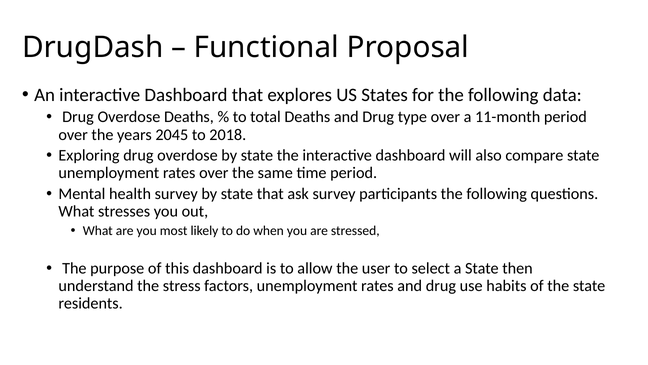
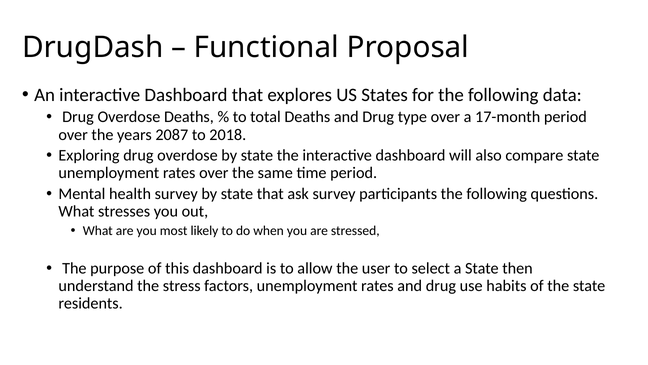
11-month: 11-month -> 17-month (508, 117)
2045: 2045 -> 2087 (172, 134)
